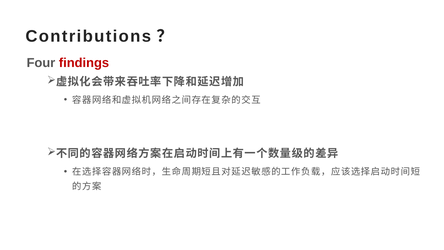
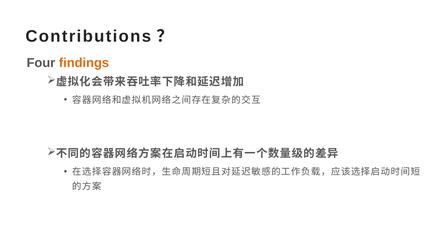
findings colour: red -> orange (84, 63)
